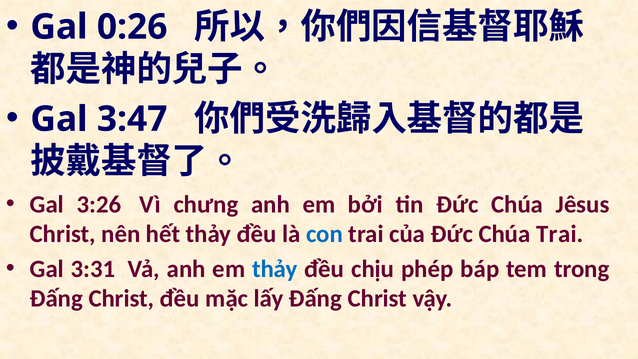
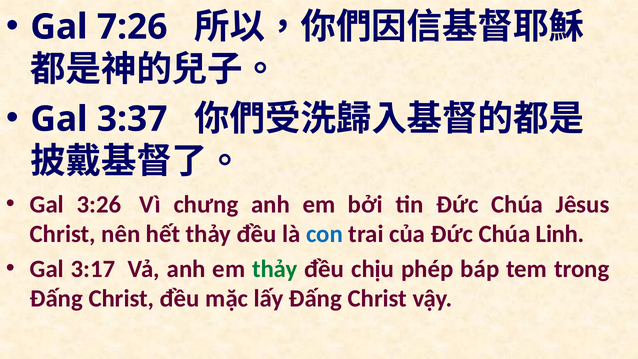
0:26: 0:26 -> 7:26 (132, 27)
3:47: 3:47 -> 3:37 (132, 119)
Chúa Trai: Trai -> Linh (560, 234)
3:31: 3:31 -> 3:17 (93, 269)
thảy colour: blue -> green (275, 269)
